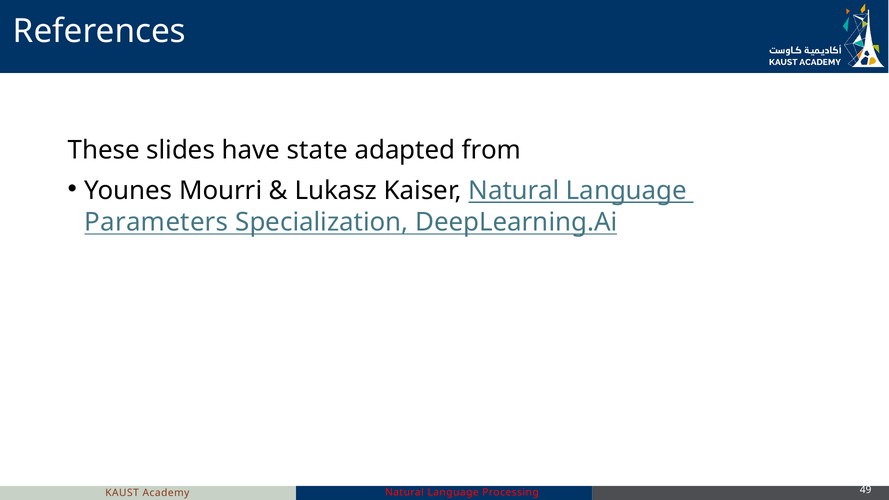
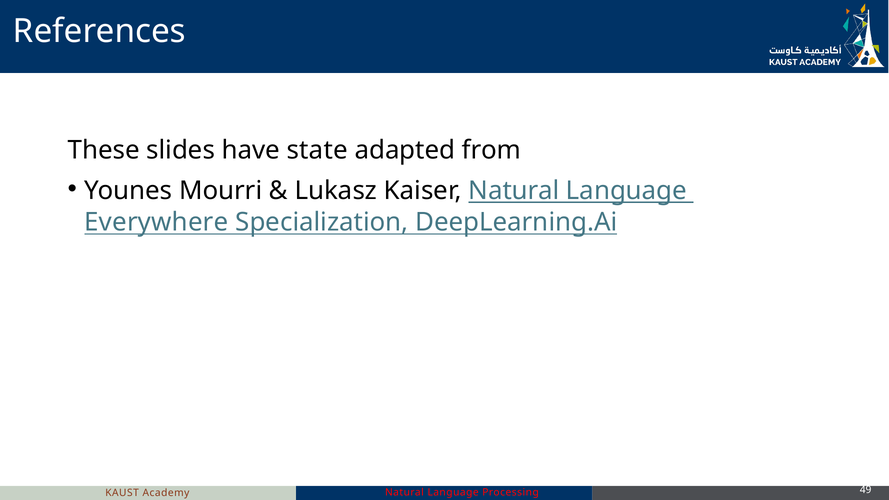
Parameters: Parameters -> Everywhere (156, 222)
